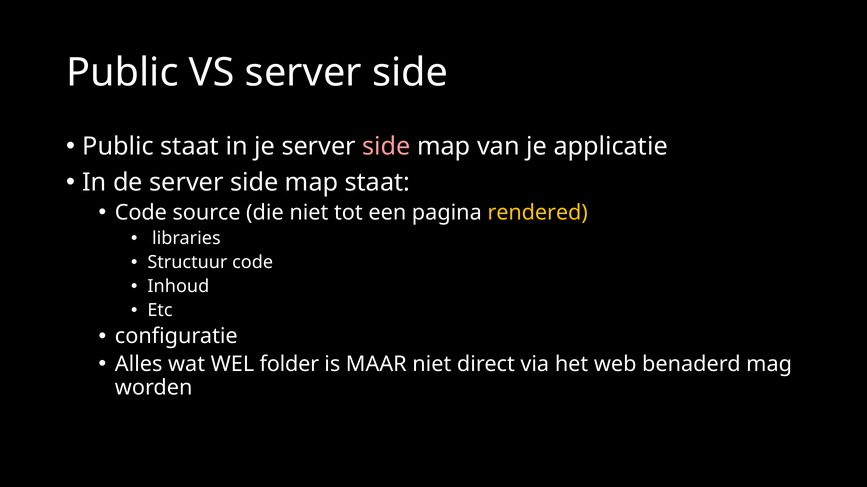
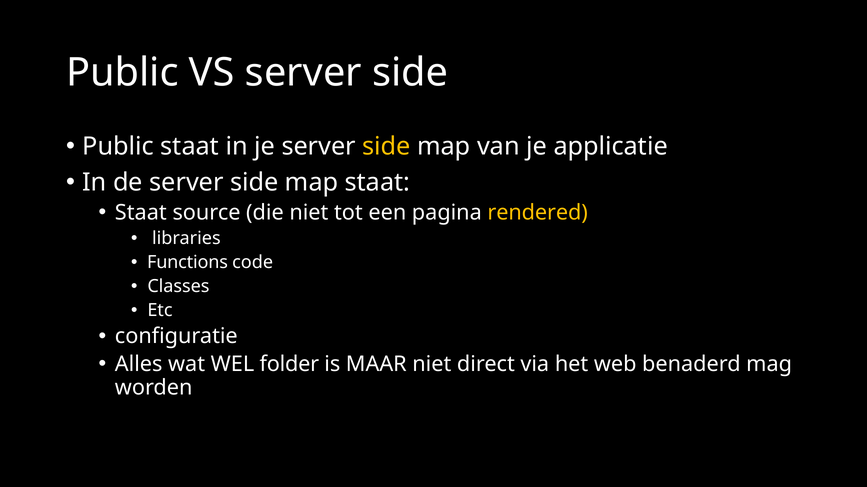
side colour: pink -> yellow (387, 147)
Code: Code -> Staat (141, 213)
Structuur: Structuur -> Functions (188, 263)
Inhoud: Inhoud -> Classes (178, 287)
